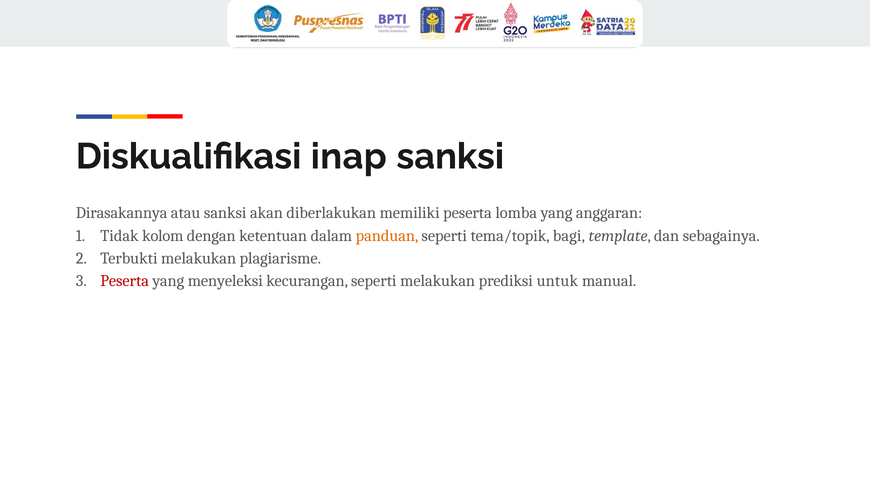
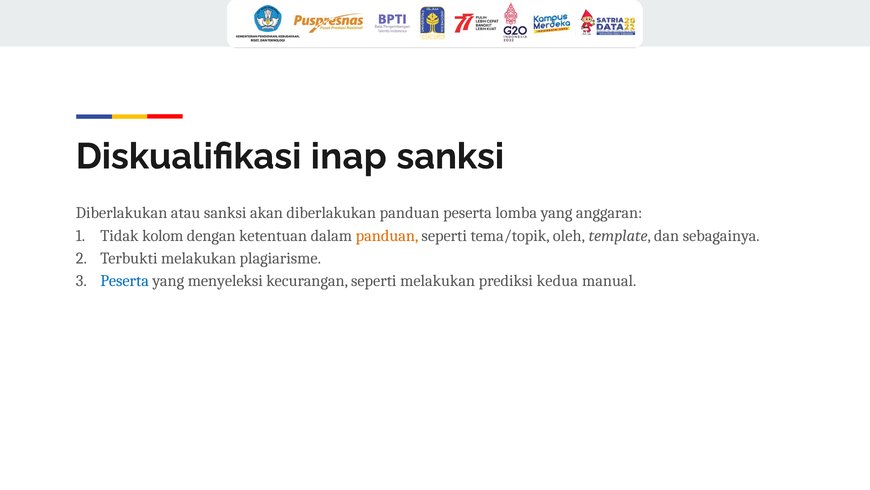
Dirasakannya: Dirasakannya -> Diberlakukan (122, 213)
diberlakukan memiliki: memiliki -> panduan (410, 213)
bagi: bagi -> oleh (569, 235)
Peserta colour: red -> blue (125, 280)
untuk: untuk -> kedua (557, 280)
